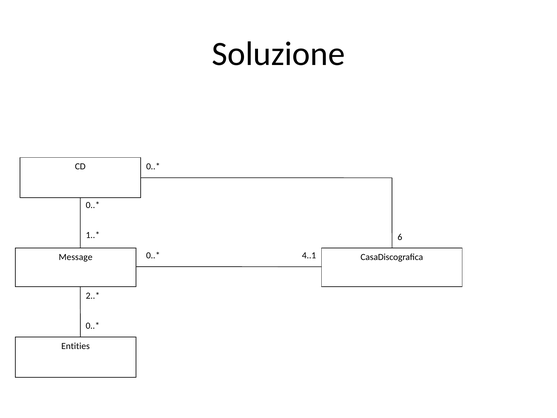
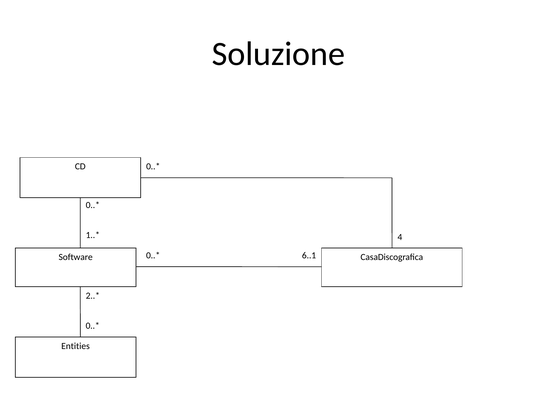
6: 6 -> 4 (400, 237)
4..1: 4..1 -> 6..1 (309, 255)
Message: Message -> Software (76, 257)
